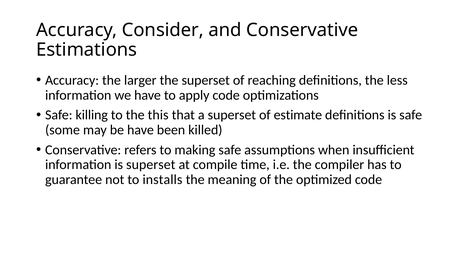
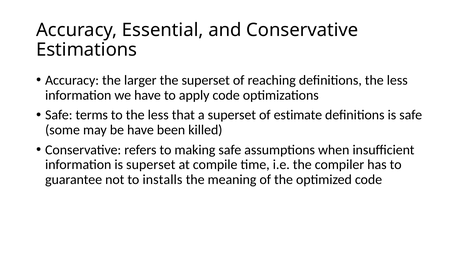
Consider: Consider -> Essential (163, 30)
killing: killing -> terms (92, 115)
to the this: this -> less (158, 115)
